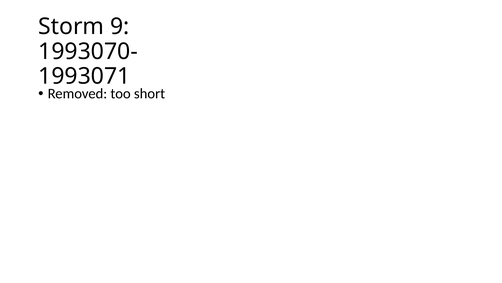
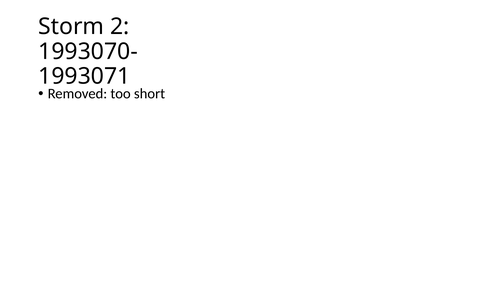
9: 9 -> 2 (120, 27)
